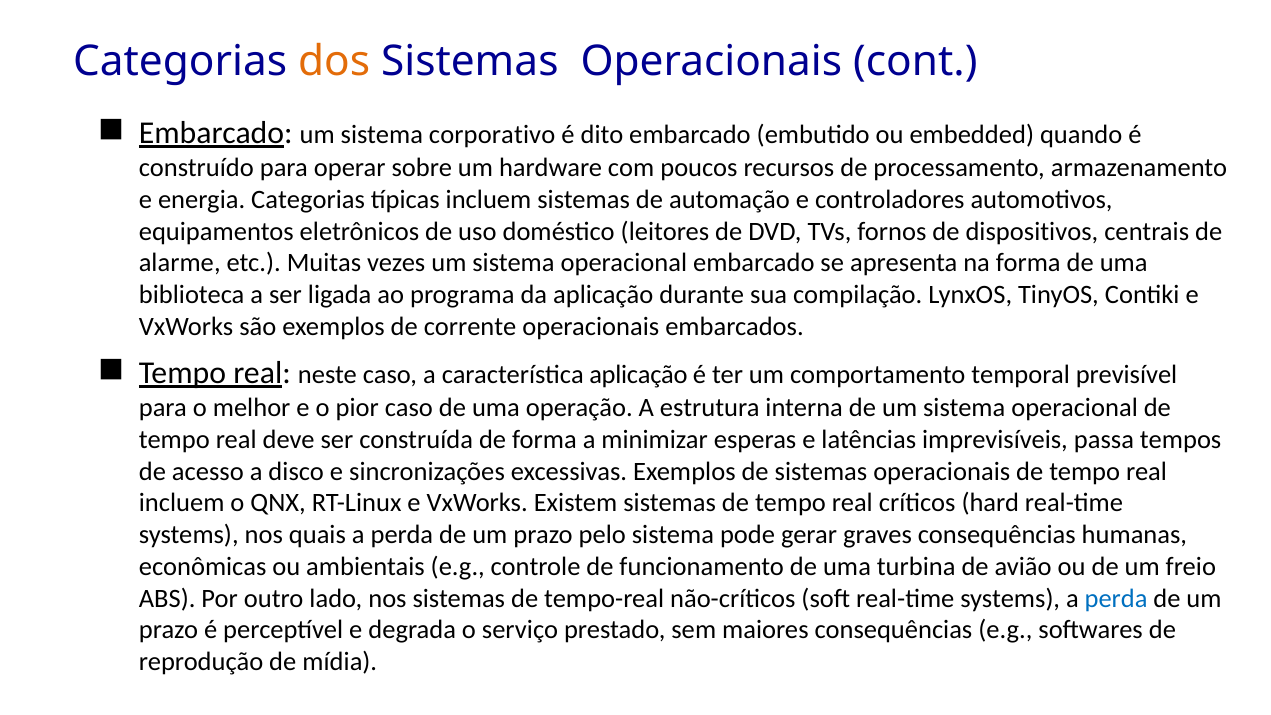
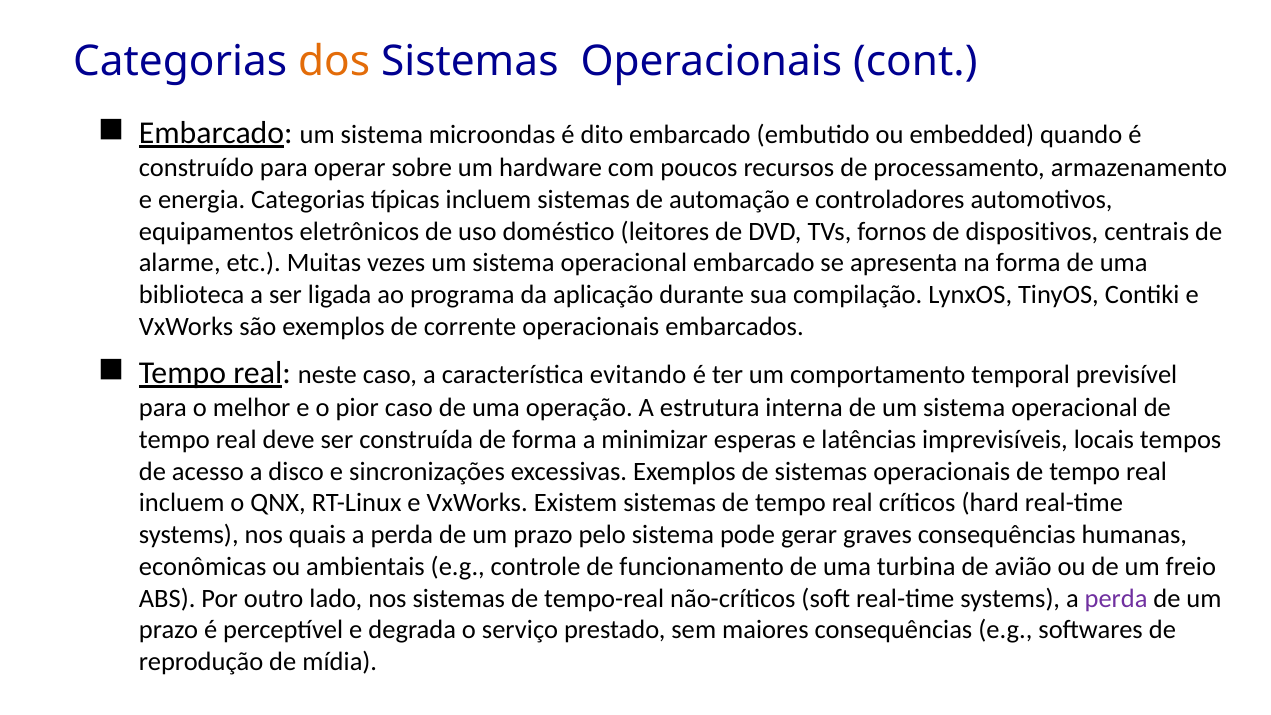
corporativo: corporativo -> microondas (492, 135)
característica aplicação: aplicação -> evitando (638, 375)
passa: passa -> locais (1104, 439)
perda colour: blue -> purple (1116, 598)
